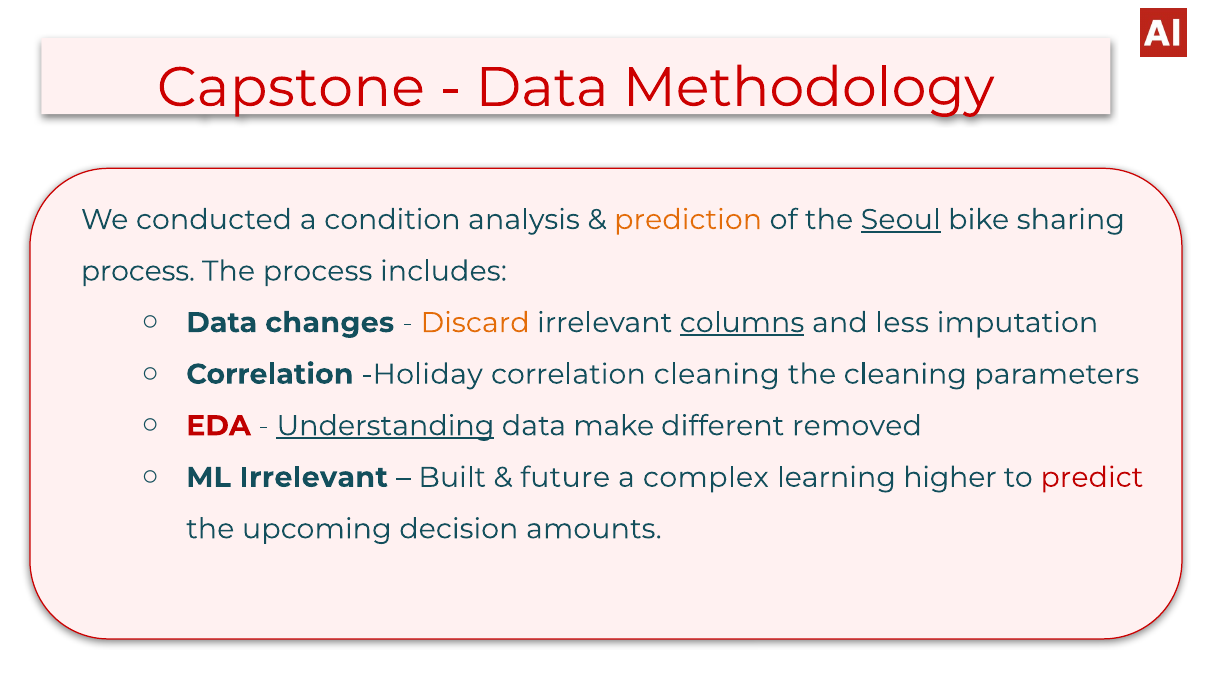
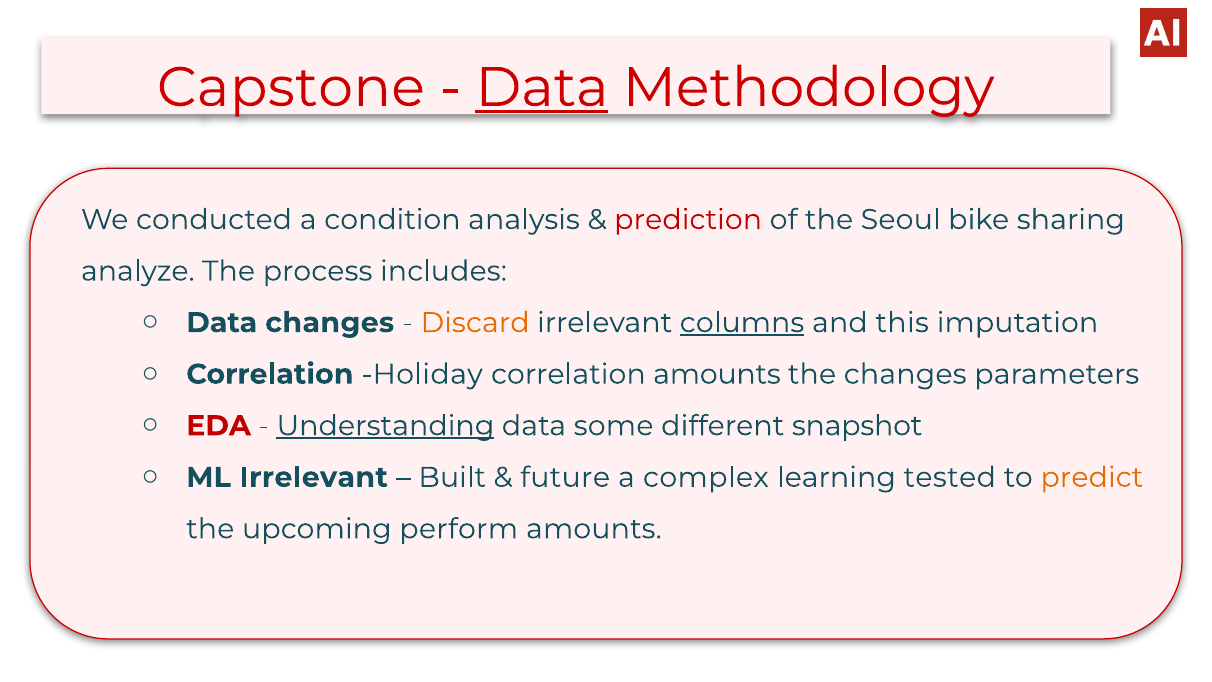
Data underline: none -> present (542, 88)
prediction colour: orange -> red (688, 220)
Seoul underline: present -> none (901, 220)
process: process -> analyze (138, 271)
less: less -> this (902, 323)
correlation cleaning: cleaning -> amounts (717, 374)
the cleaning: cleaning -> changes (905, 374)
make: make -> some (614, 426)
removed: removed -> snapshot (857, 426)
higher: higher -> tested (950, 477)
predict colour: red -> orange (1092, 477)
decision: decision -> perform (459, 529)
